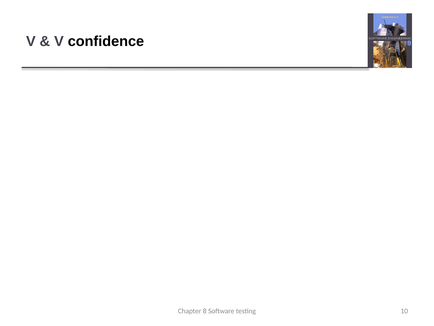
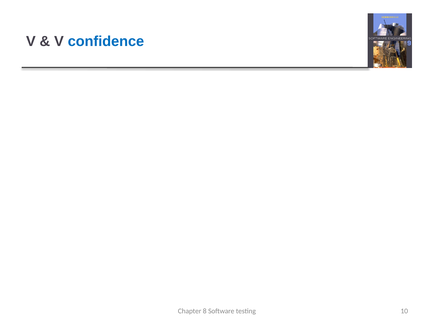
confidence colour: black -> blue (106, 41)
